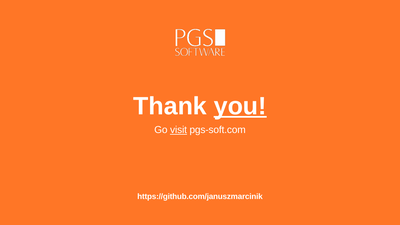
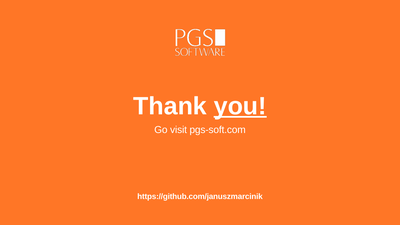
visit underline: present -> none (179, 130)
